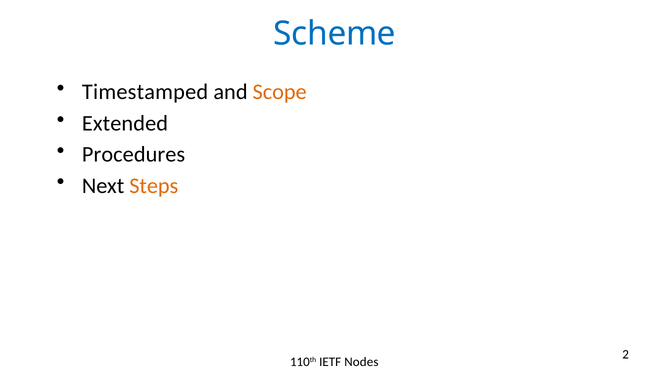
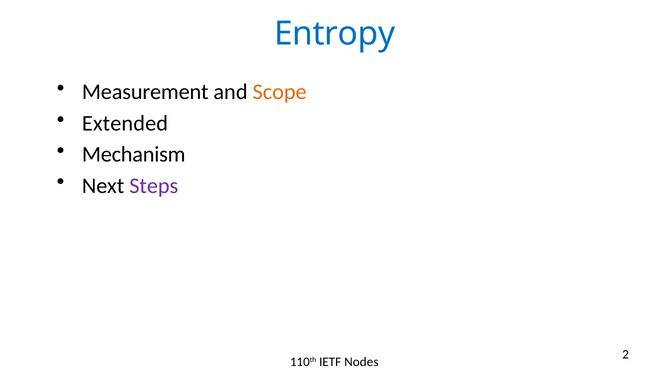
Scheme: Scheme -> Entropy (335, 34)
Timestamped: Timestamped -> Measurement (145, 92)
Procedures: Procedures -> Mechanism (134, 155)
Steps colour: orange -> purple (154, 186)
